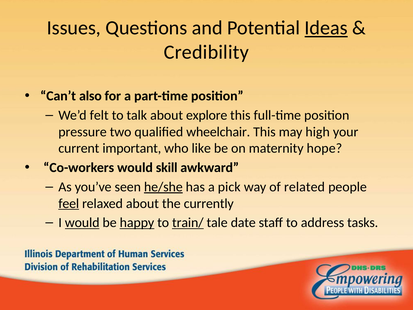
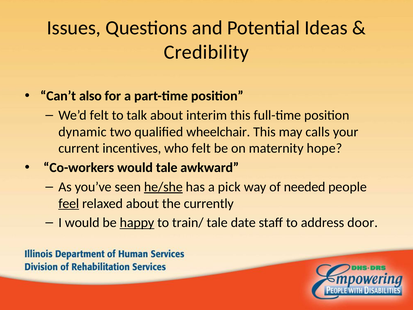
Ideas underline: present -> none (326, 28)
explore: explore -> interim (207, 115)
pressure: pressure -> dynamic (82, 132)
high: high -> calls (318, 132)
important: important -> incentives (132, 148)
who like: like -> felt (201, 148)
would skill: skill -> tale (167, 168)
related: related -> needed (305, 187)
would underline: present -> none (82, 223)
train/ underline: present -> none (188, 223)
tasks: tasks -> door (363, 223)
